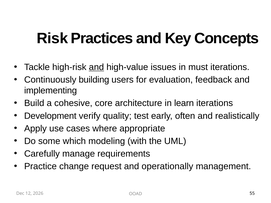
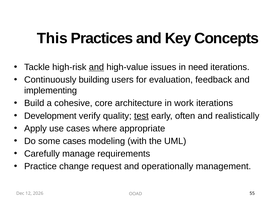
Risk: Risk -> This (52, 38)
must: must -> need (198, 67)
learn: learn -> work (184, 103)
test underline: none -> present (141, 116)
some which: which -> cases (74, 141)
